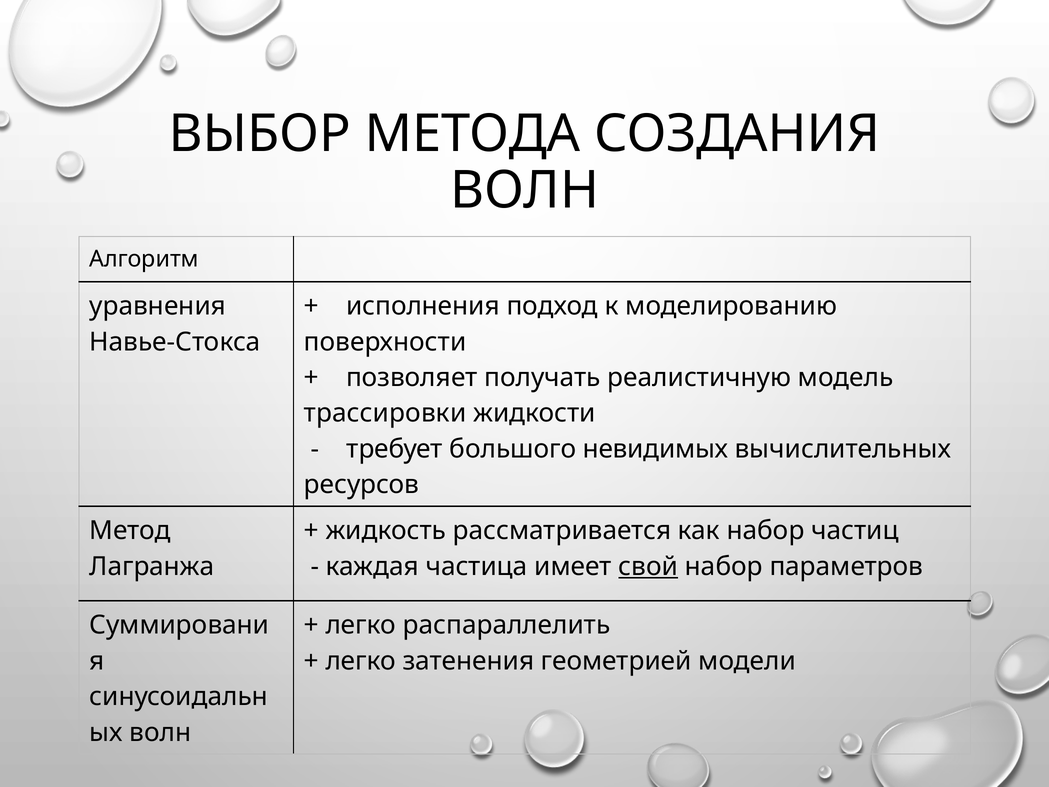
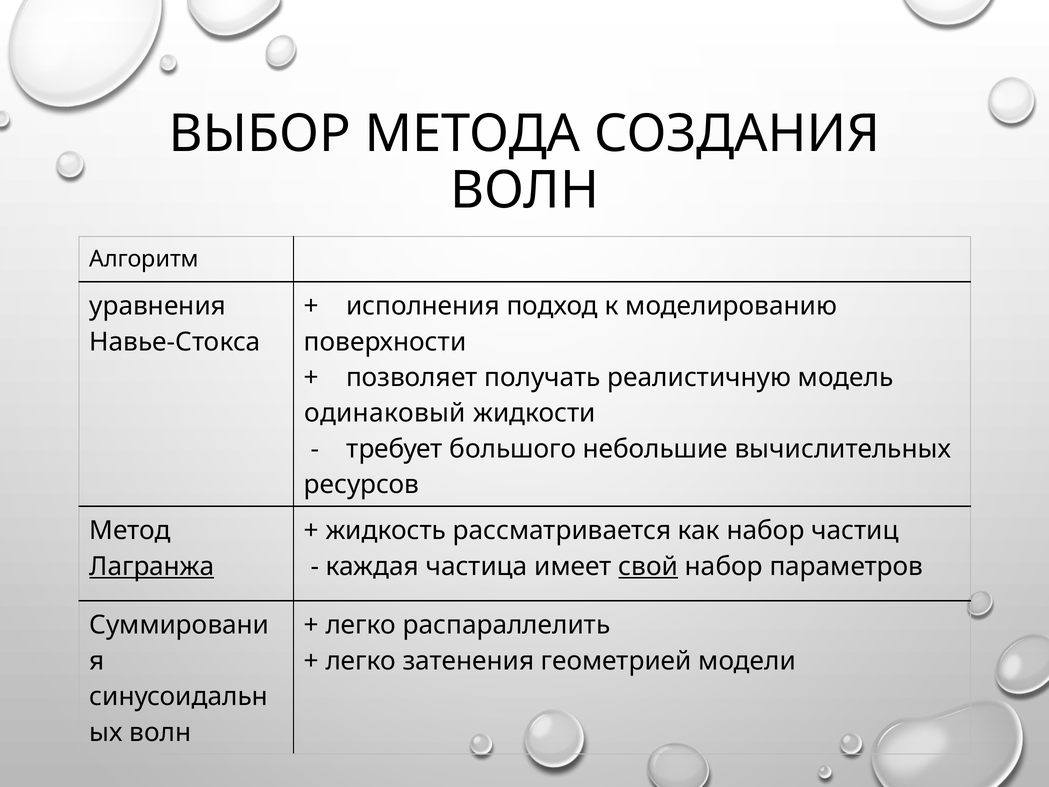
трассировки: трассировки -> одинаковый (385, 413)
невидимых: невидимых -> небольшие (655, 449)
Лагранжа underline: none -> present (152, 566)
